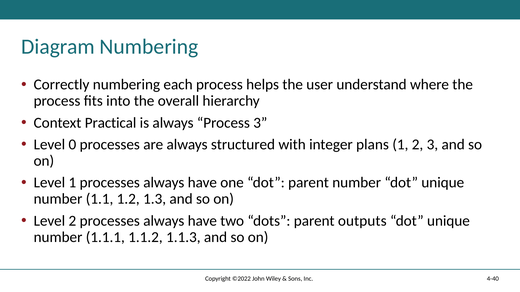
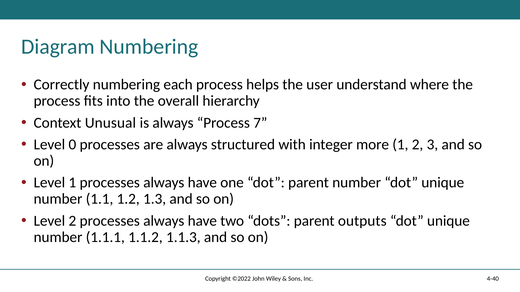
Practical: Practical -> Unusual (110, 123)
Process 3: 3 -> 7 (260, 123)
plans: plans -> more (373, 145)
